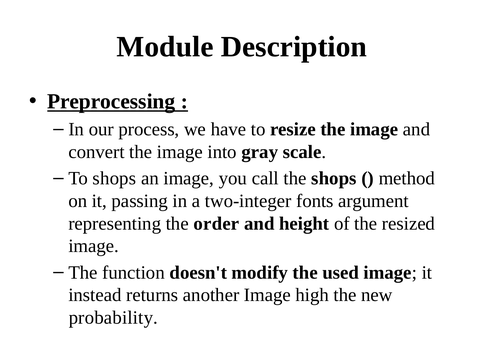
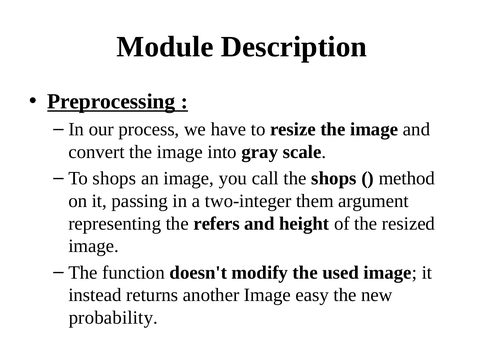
fonts: fonts -> them (315, 201)
order: order -> refers (217, 223)
high: high -> easy (312, 295)
